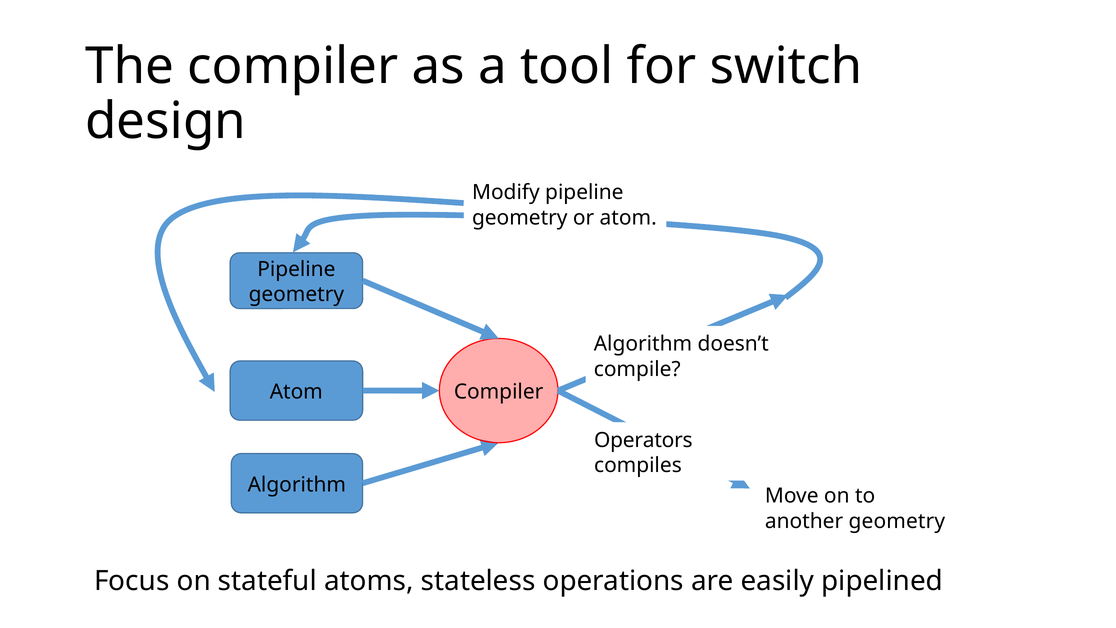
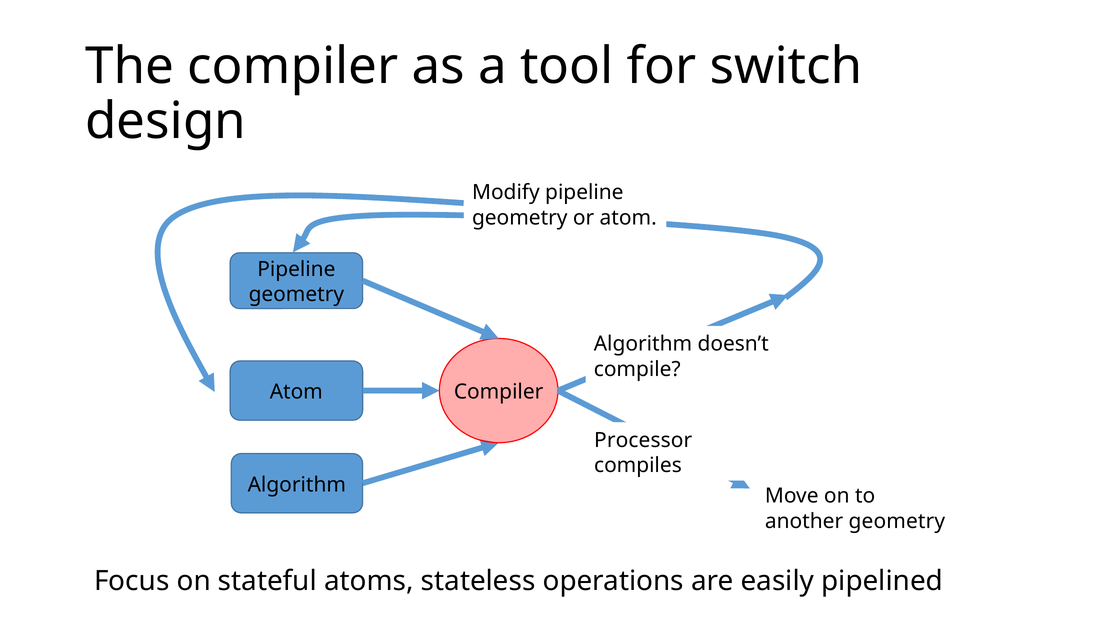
Operators: Operators -> Processor (643, 440)
